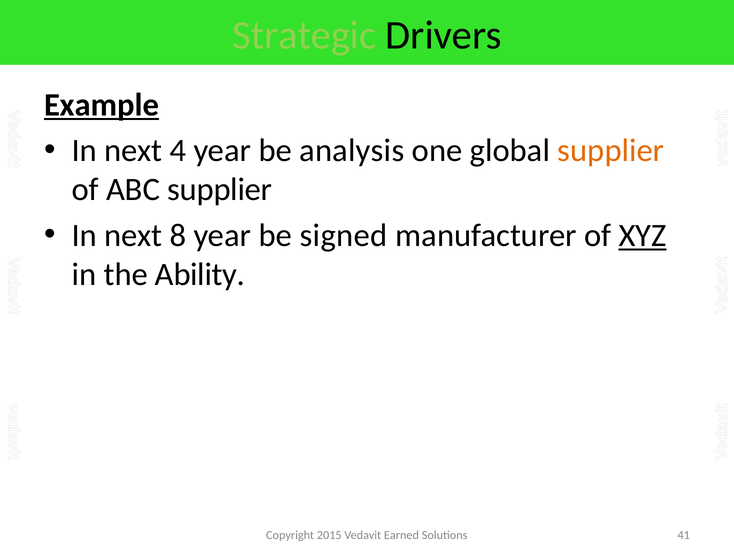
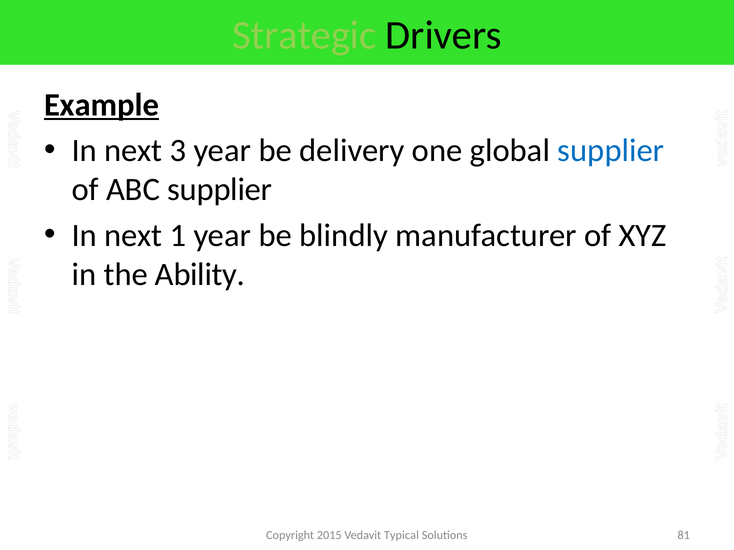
4: 4 -> 3 (178, 151)
analysis: analysis -> delivery (352, 151)
supplier colour: orange -> blue (611, 151)
8: 8 -> 1 (178, 236)
signed: signed -> blindly (344, 236)
XYZ underline: present -> none (643, 236)
Earned: Earned -> Typical (401, 536)
41: 41 -> 81 (684, 536)
